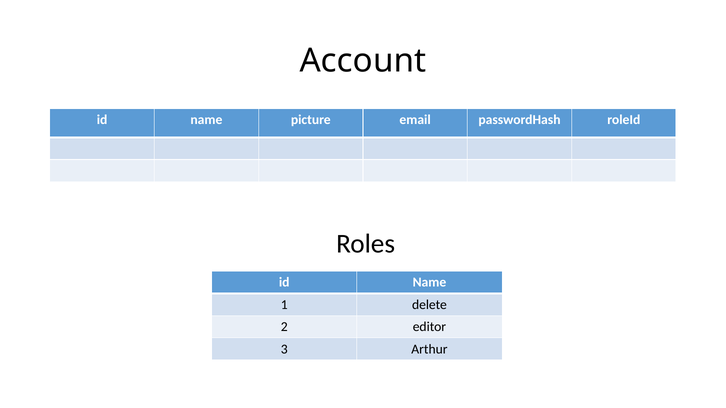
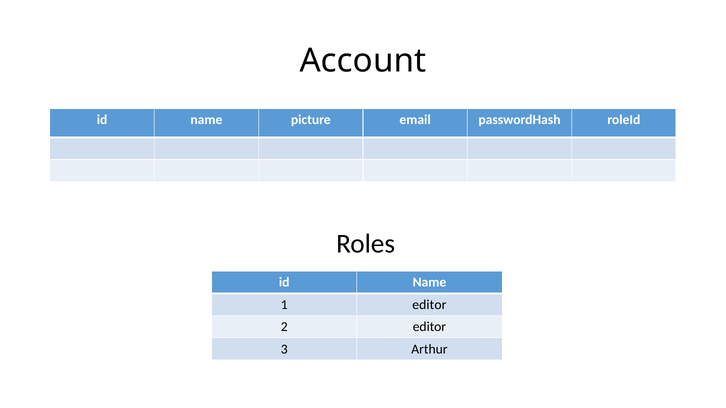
1 delete: delete -> editor (429, 305)
